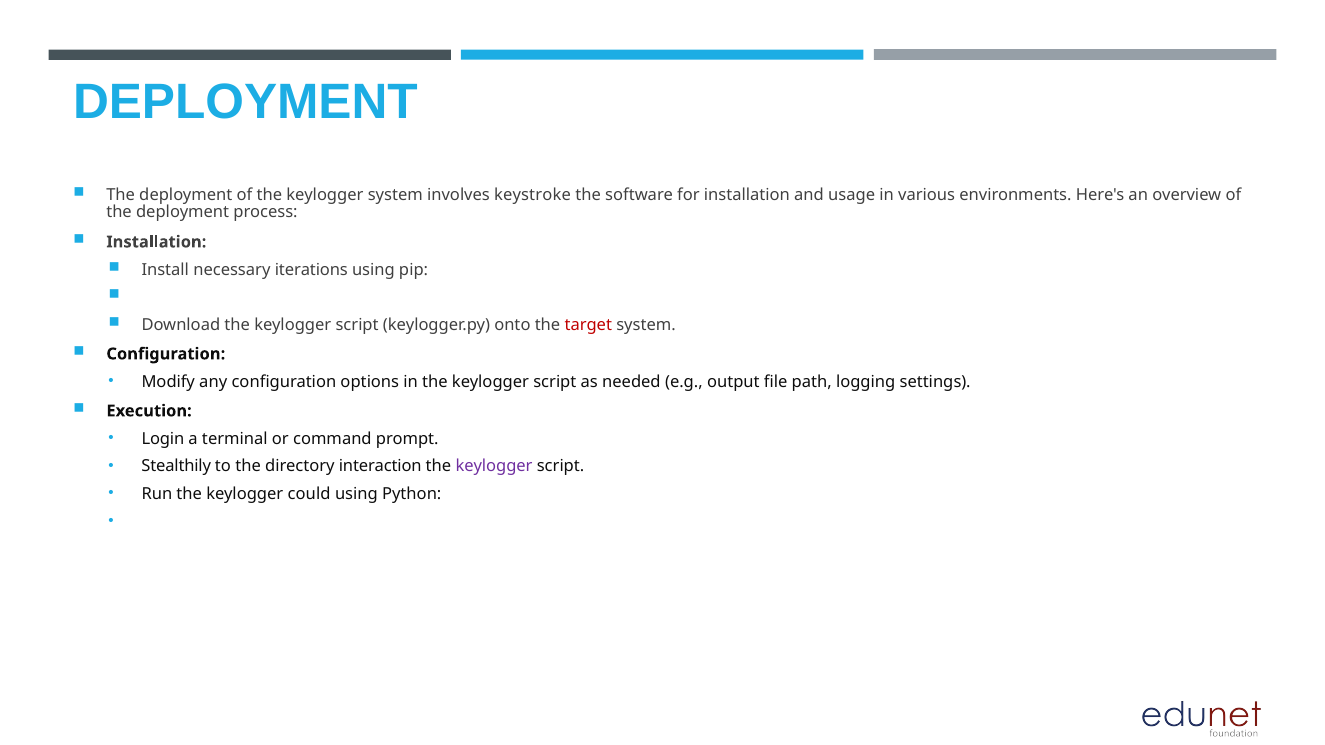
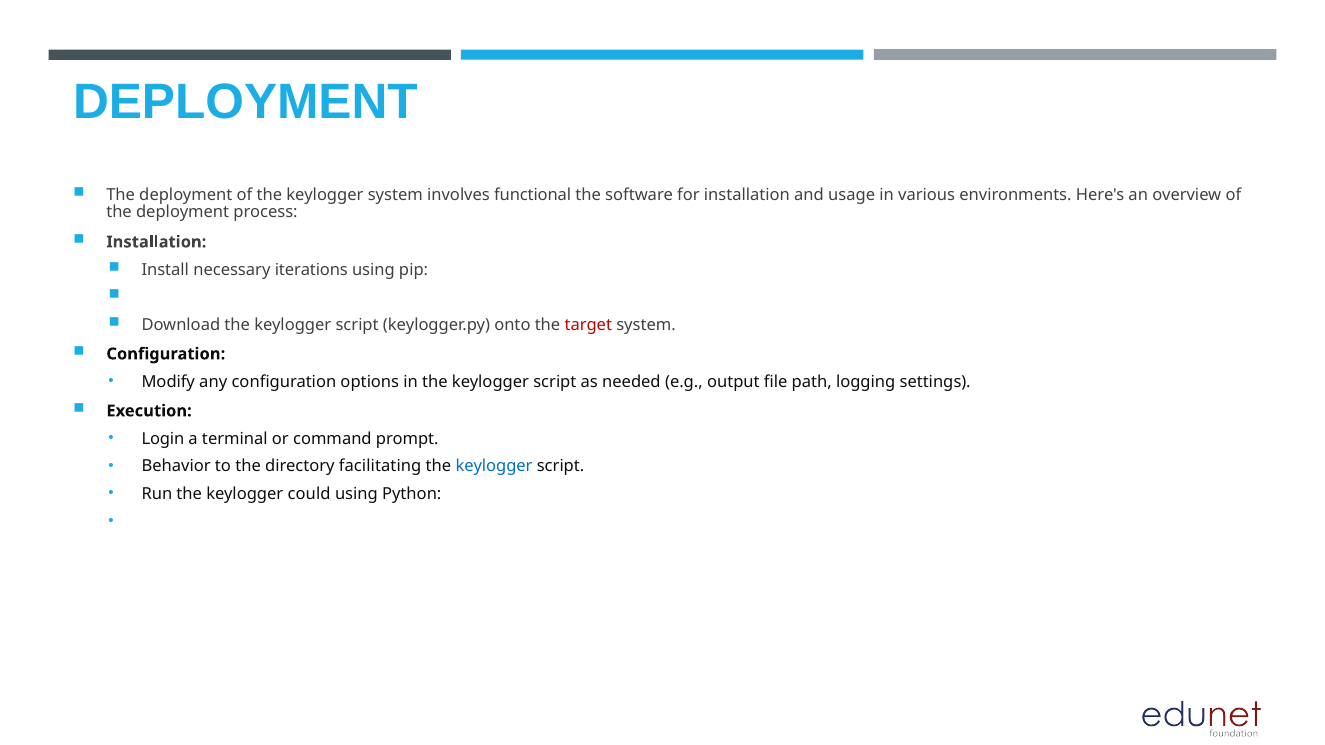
keystroke: keystroke -> functional (533, 195)
Stealthily: Stealthily -> Behavior (176, 466)
interaction: interaction -> facilitating (380, 466)
keylogger colour: purple -> blue (494, 466)
